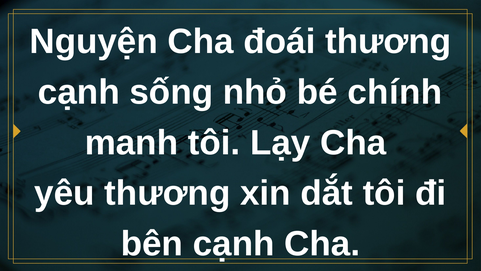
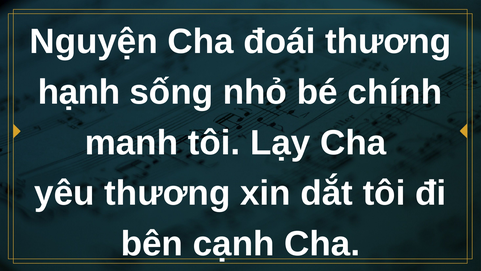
cạnh: cạnh -> hạnh (79, 92)
